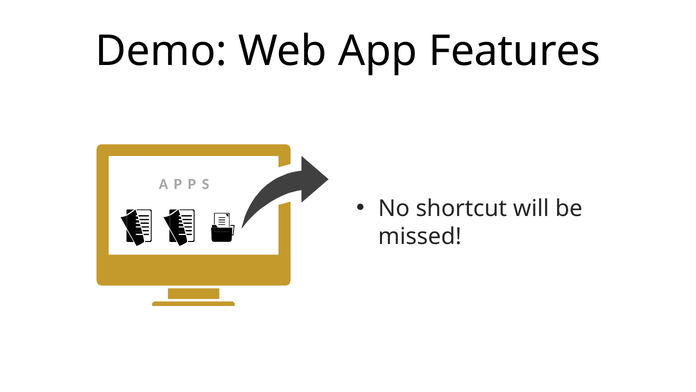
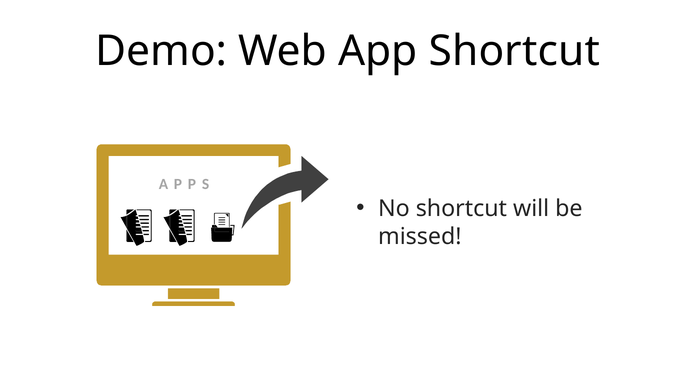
App Features: Features -> Shortcut (514, 51)
